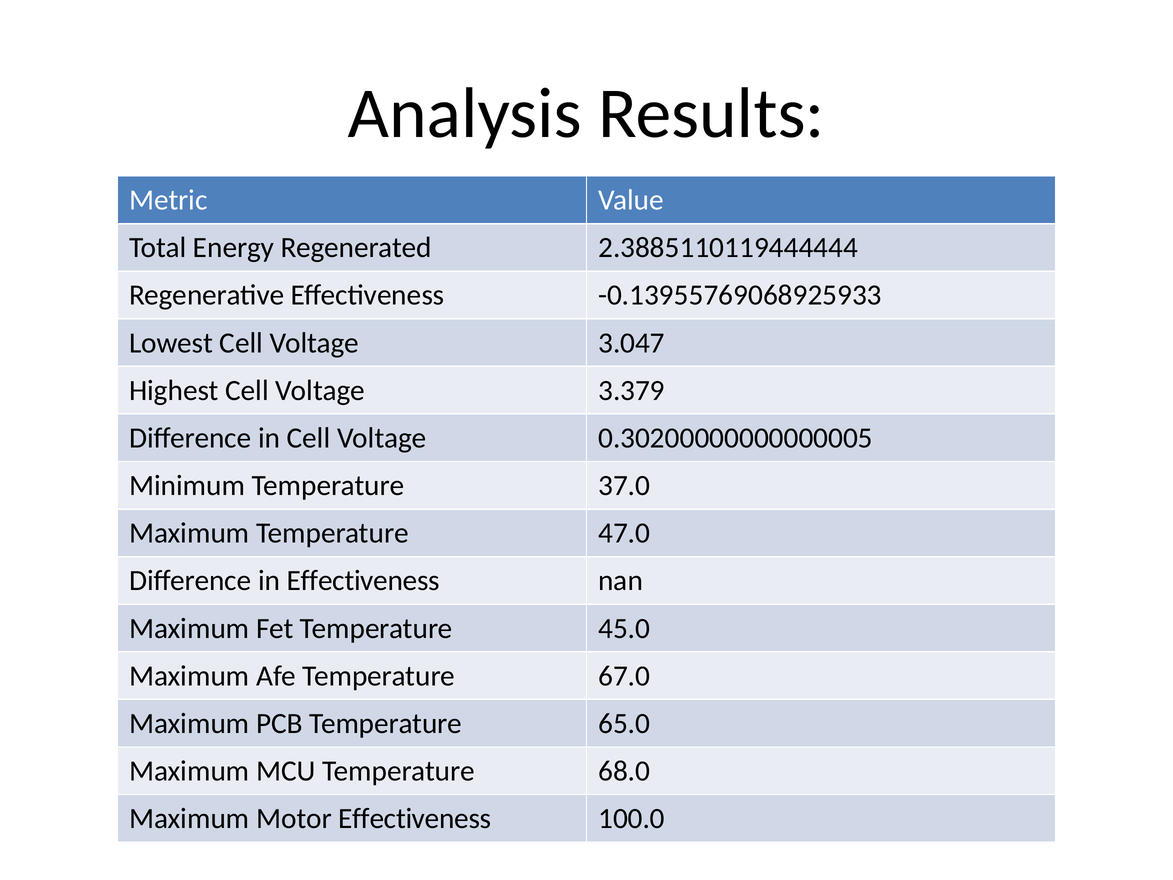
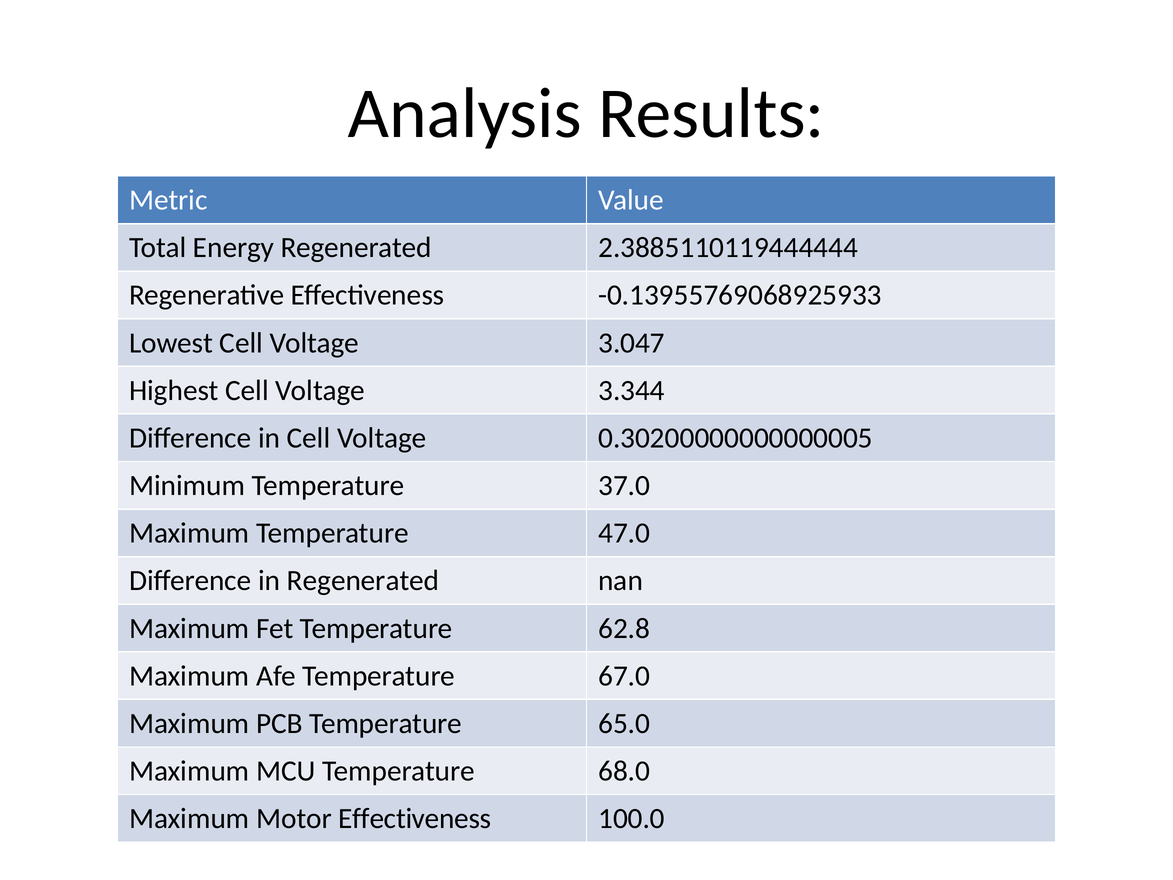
3.379: 3.379 -> 3.344 (632, 390)
in Effectiveness: Effectiveness -> Regenerated (363, 581)
45.0: 45.0 -> 62.8 (624, 628)
